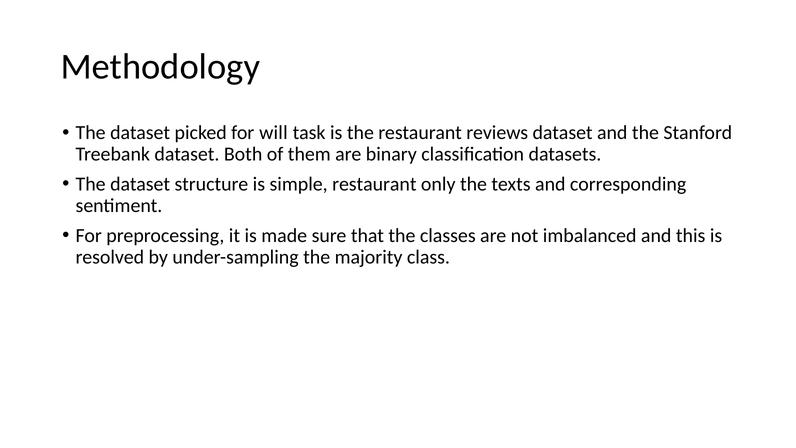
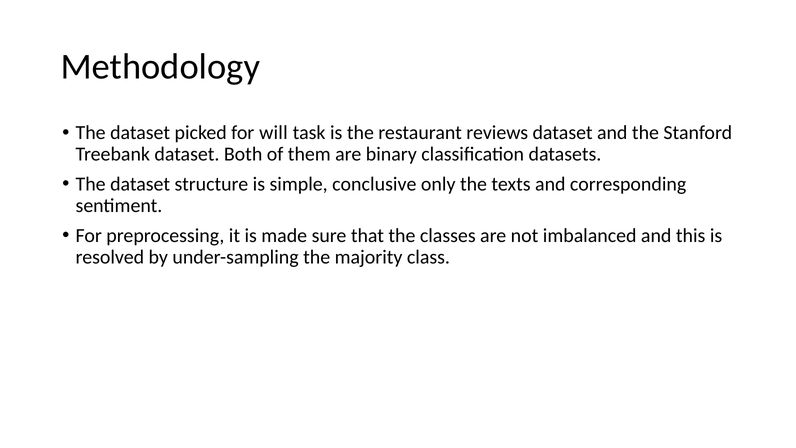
simple restaurant: restaurant -> conclusive (374, 184)
